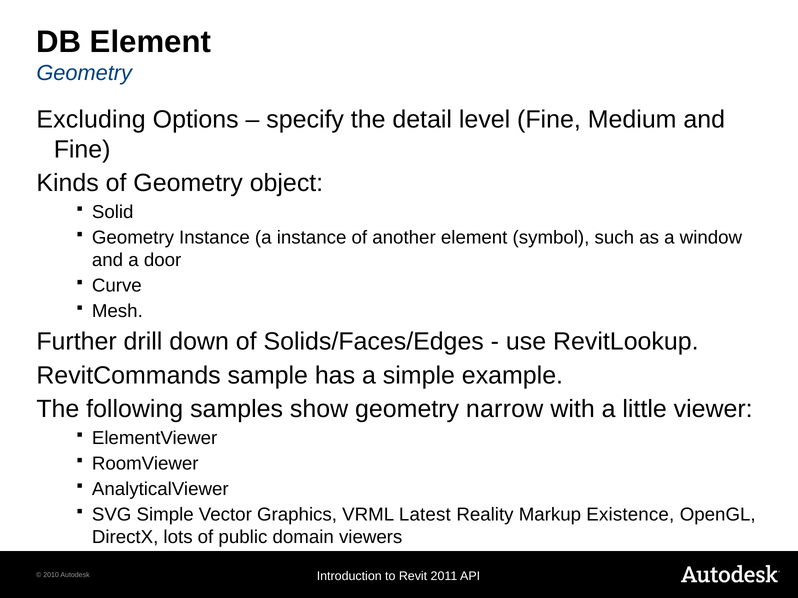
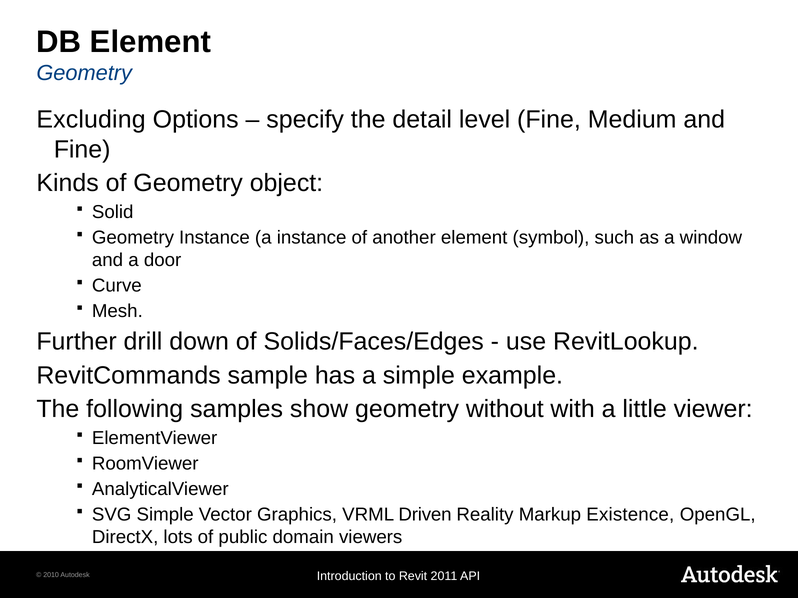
narrow: narrow -> without (505, 409)
Latest: Latest -> Driven (425, 515)
